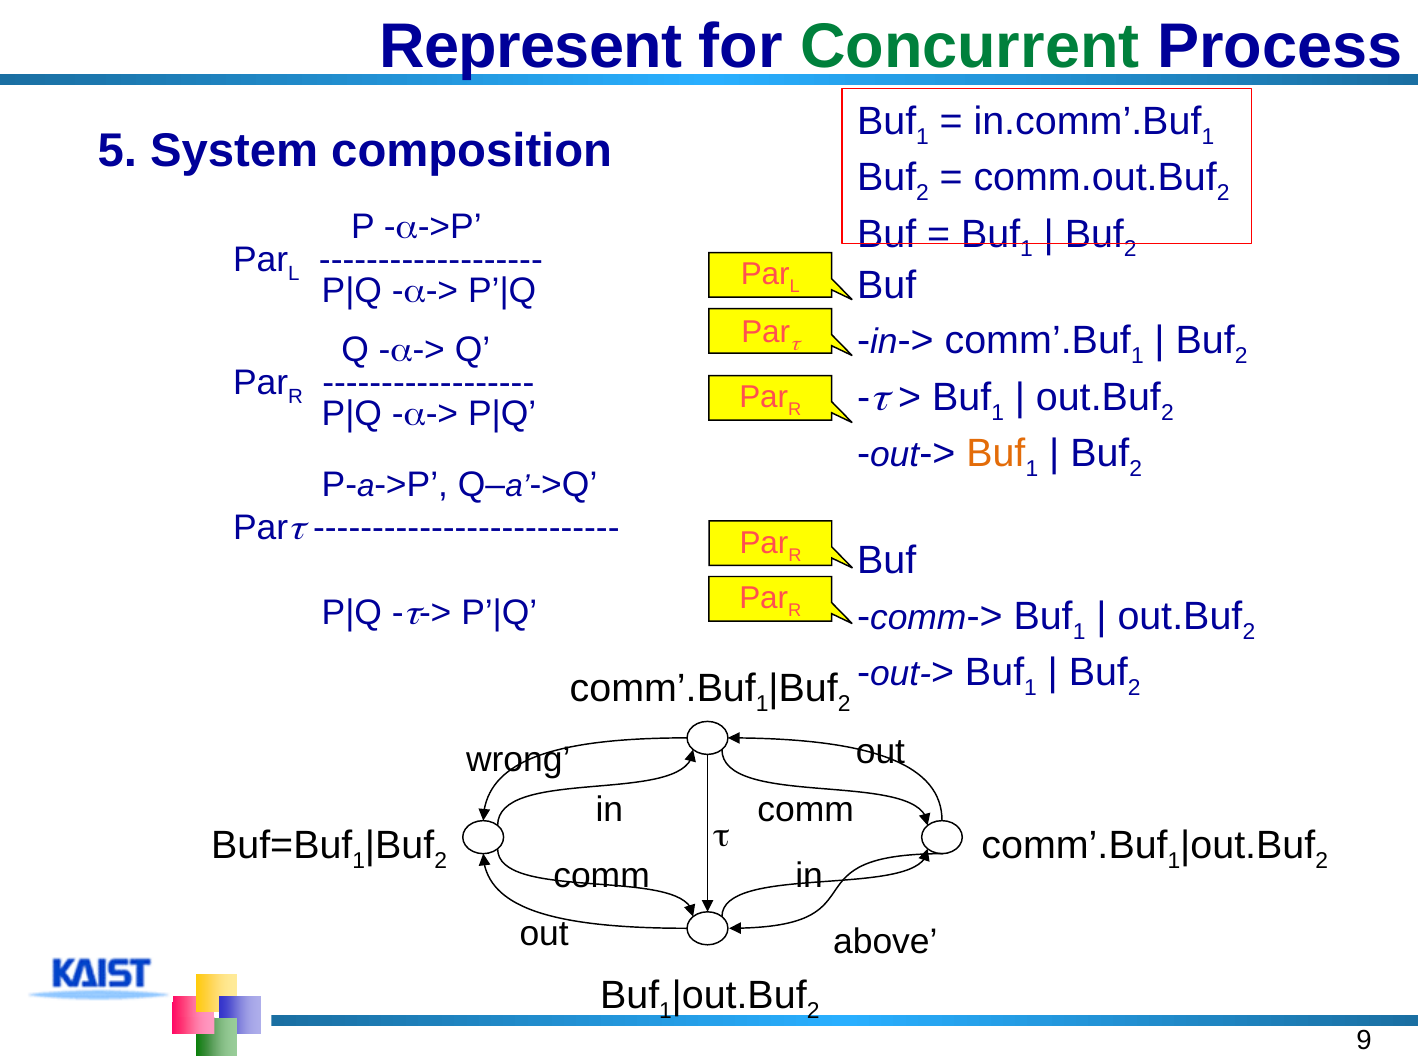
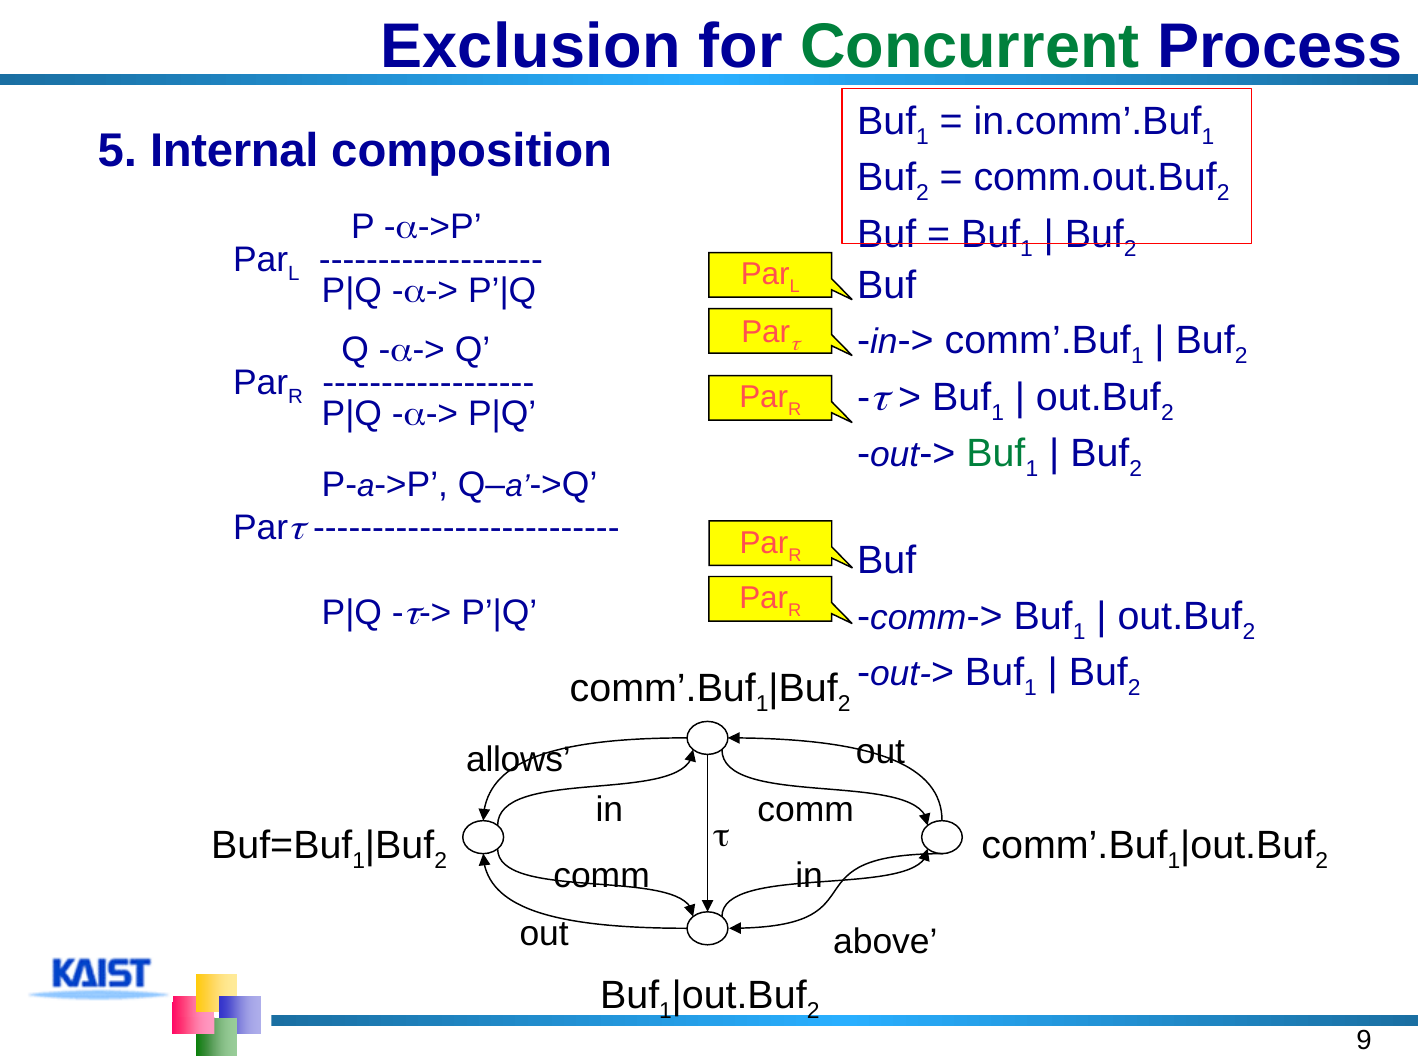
Represent: Represent -> Exclusion (530, 47)
System: System -> Internal (234, 151)
Buf colour: orange -> green (996, 453)
wrong: wrong -> allows (518, 760)
